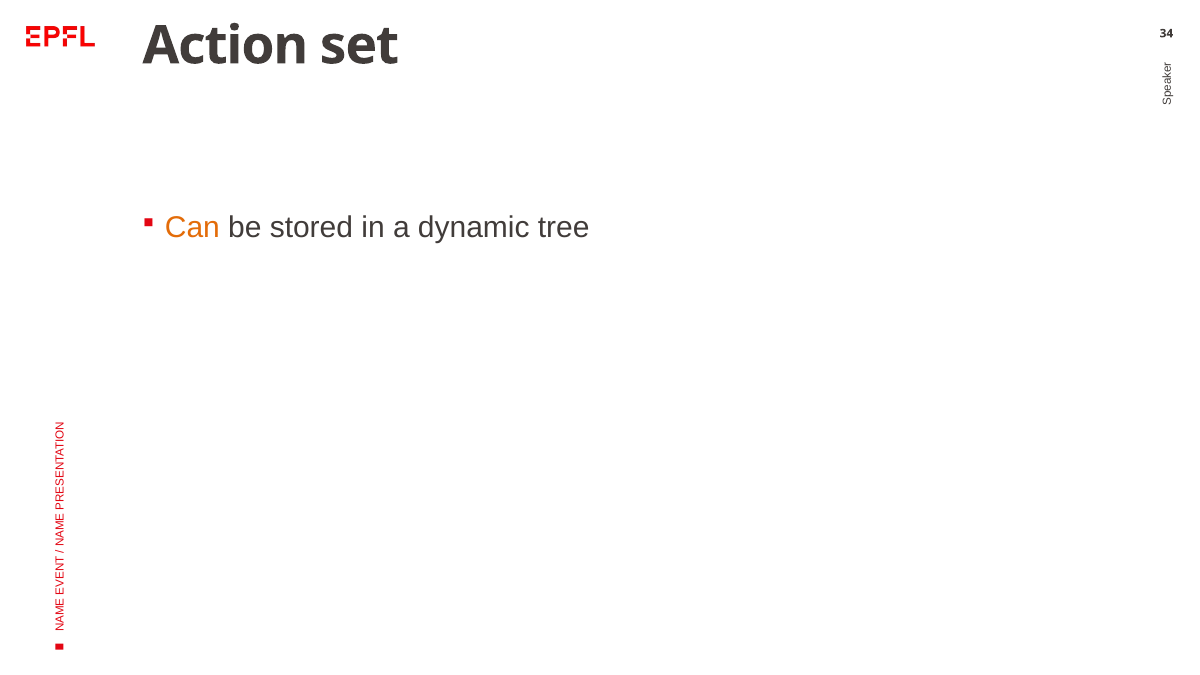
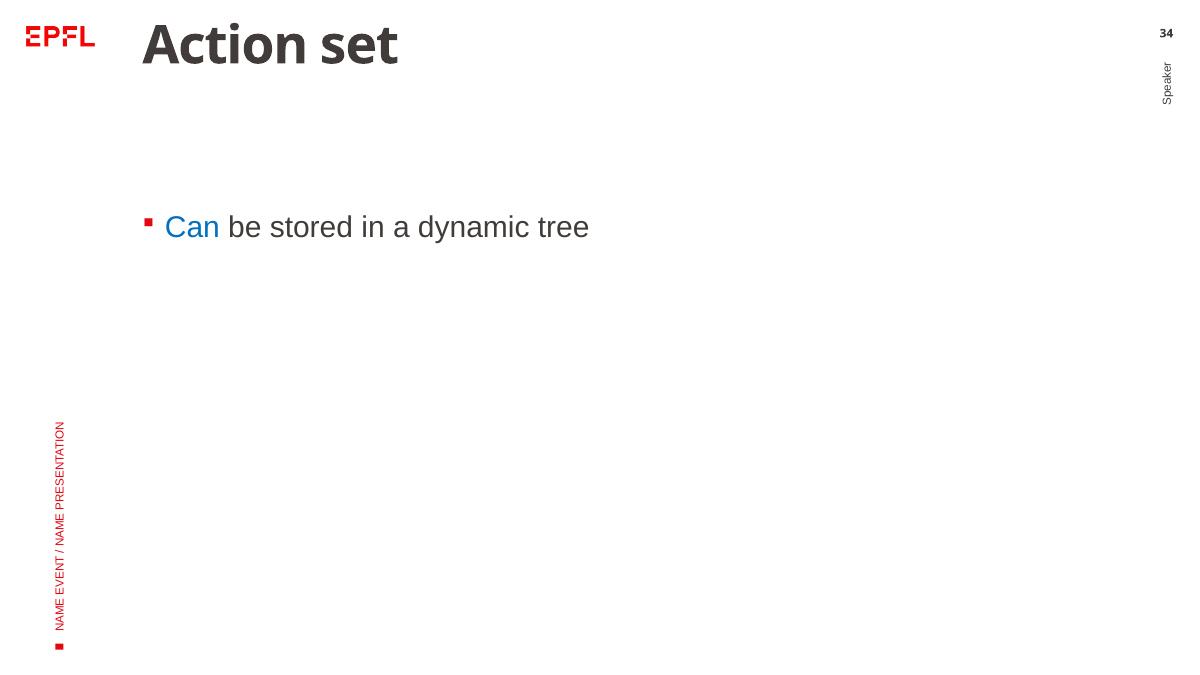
Can colour: orange -> blue (192, 227)
